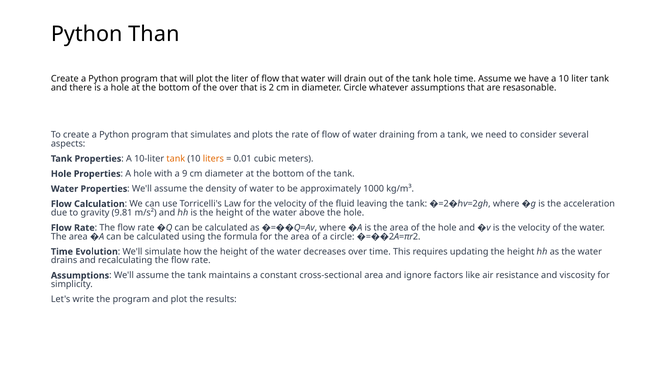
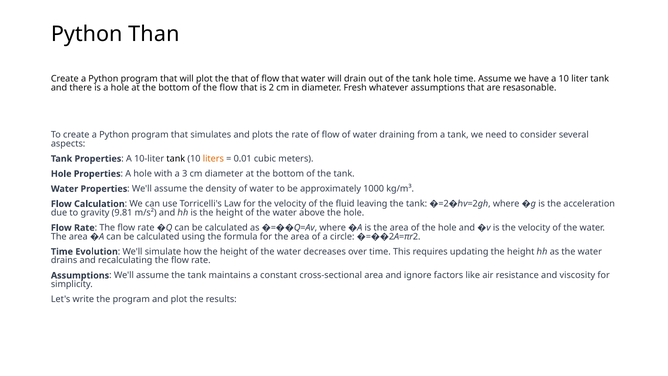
the liter: liter -> that (240, 79)
of the over: over -> flow (229, 88)
diameter Circle: Circle -> Fresh (355, 88)
tank colour: orange -> black (176, 159)
9: 9 -> 3 (185, 174)
